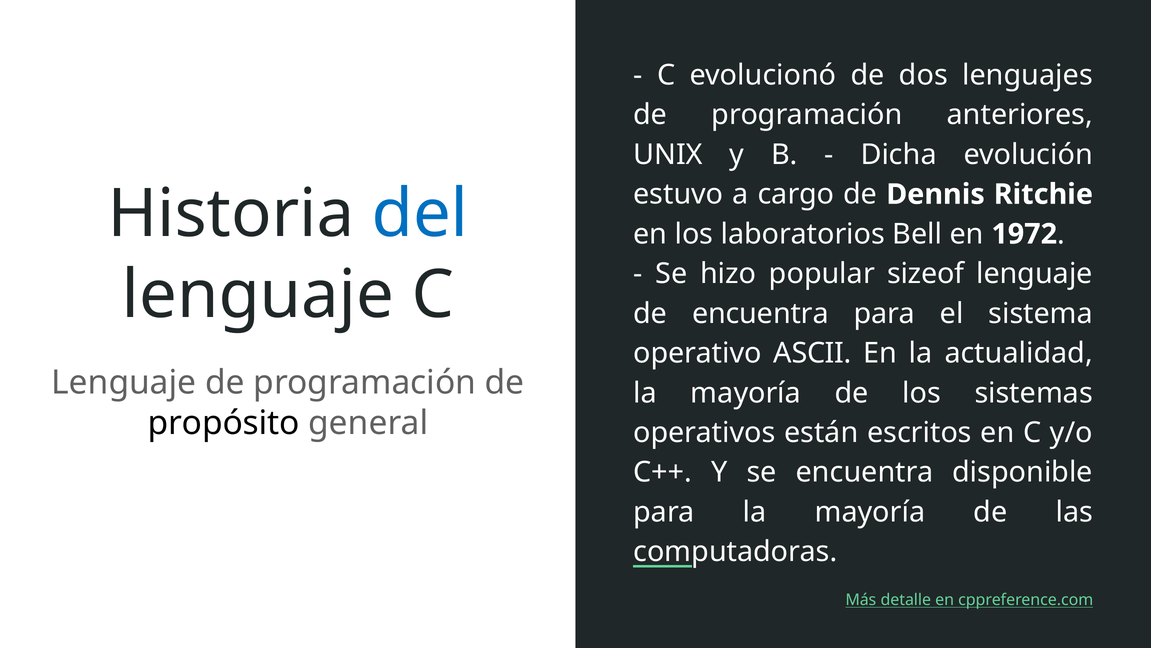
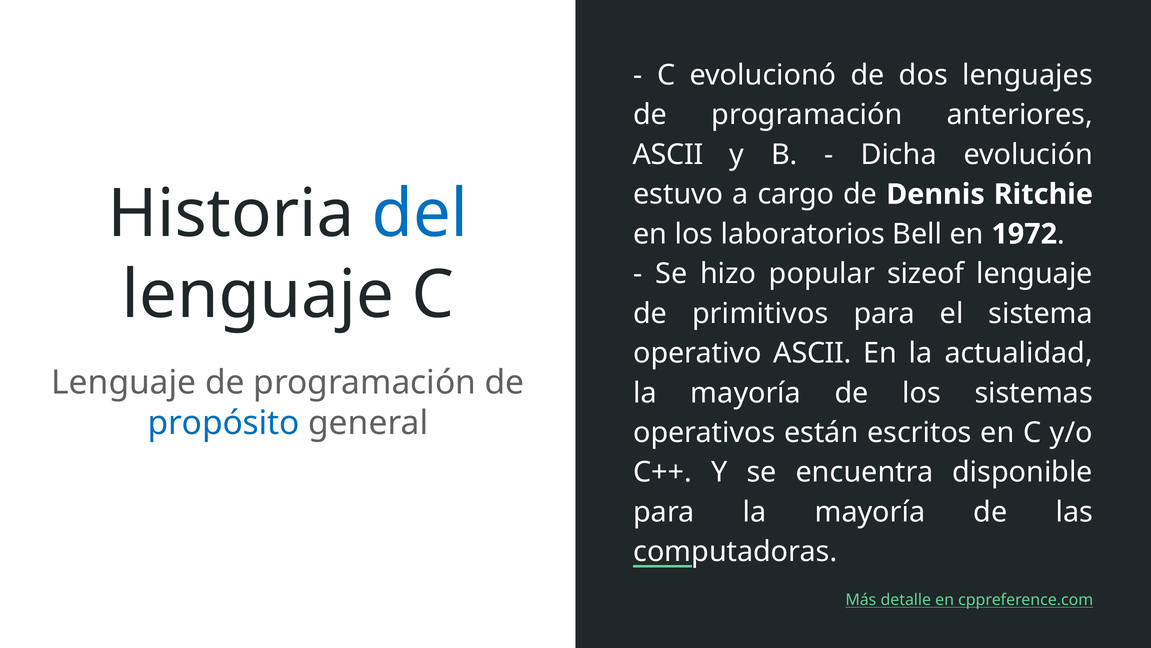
UNIX: UNIX -> ASCII (668, 154)
de encuentra: encuentra -> primitivos (760, 313)
propósito colour: black -> blue (224, 423)
